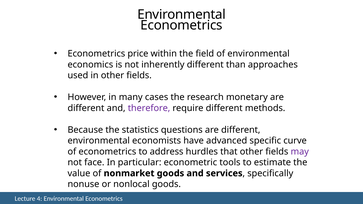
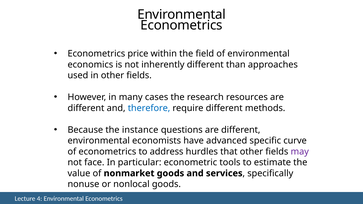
monetary: monetary -> resources (247, 97)
therefore colour: purple -> blue (149, 108)
statistics: statistics -> instance (140, 130)
